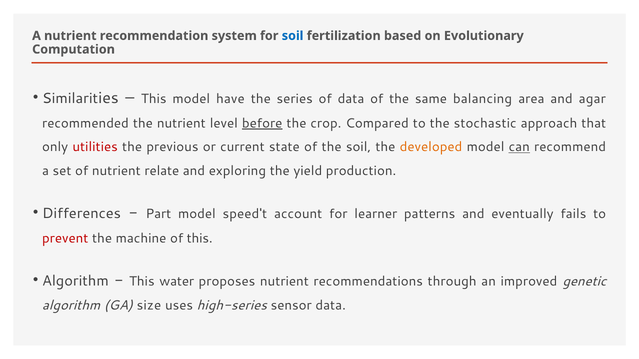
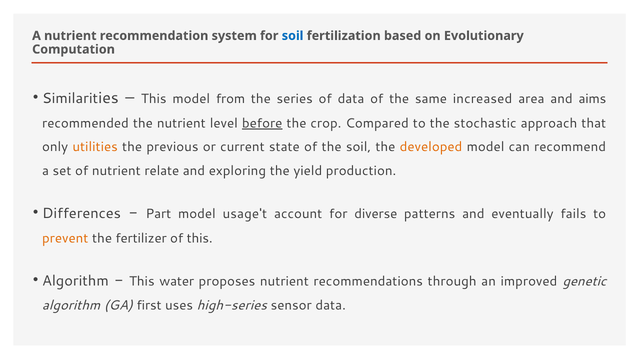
have: have -> from (231, 99)
balancing: balancing -> increased (483, 99)
agar: agar -> aims (592, 99)
utilities colour: red -> orange (95, 147)
can underline: present -> none (519, 147)
speed't: speed't -> usage't (245, 214)
learner: learner -> diverse (376, 214)
prevent colour: red -> orange (65, 239)
machine: machine -> fertilizer (141, 239)
size: size -> first (149, 306)
